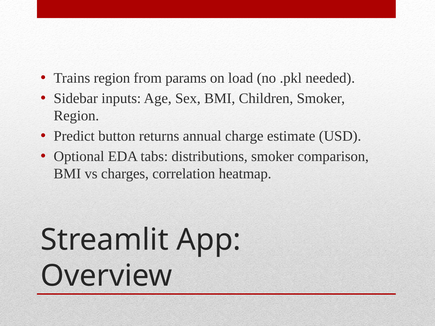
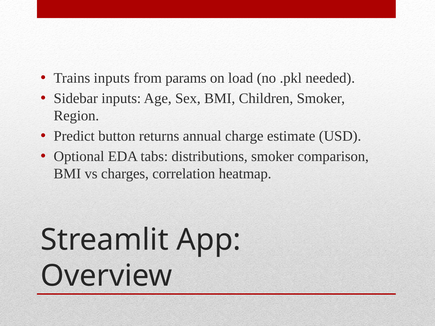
Trains region: region -> inputs (112, 78)
